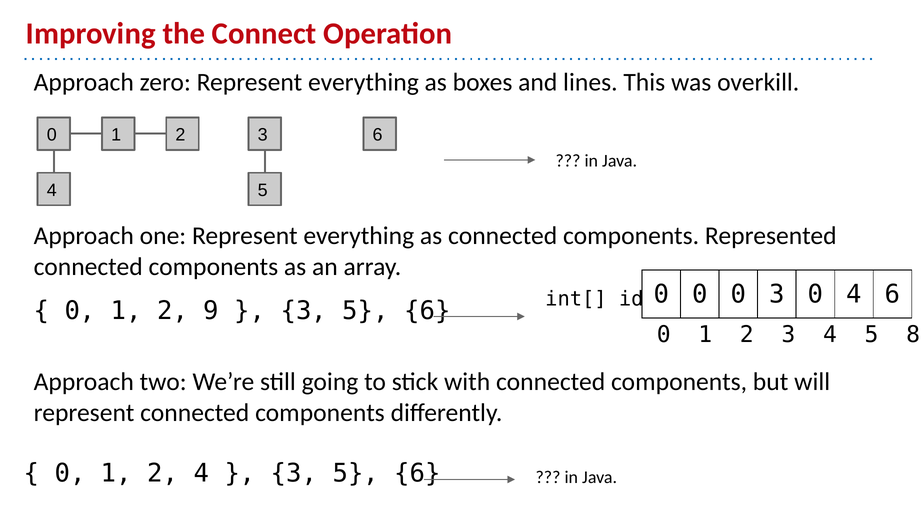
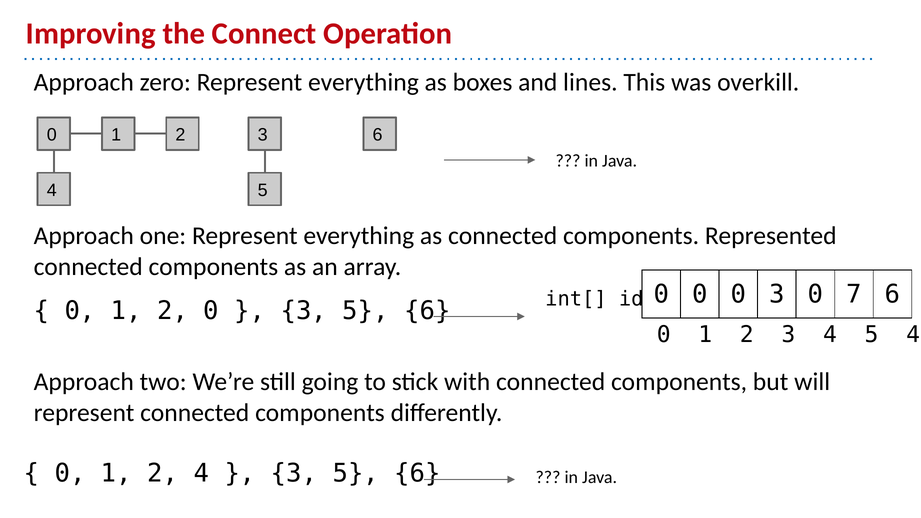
3 0 4: 4 -> 7 (854, 294)
2 9: 9 -> 0 (211, 311)
5 8: 8 -> 4 (913, 335)
